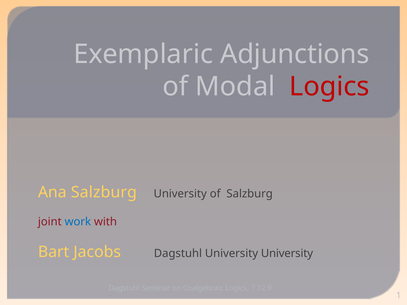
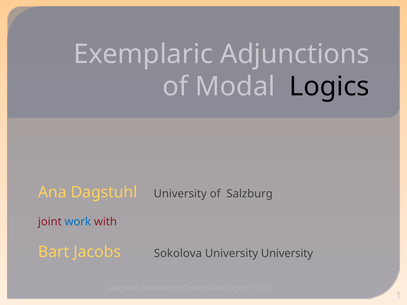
Logics colour: red -> black (329, 87)
Ana Salzburg: Salzburg -> Dagstuhl (104, 192)
Jacobs Dagstuhl: Dagstuhl -> Sokolova (178, 254)
